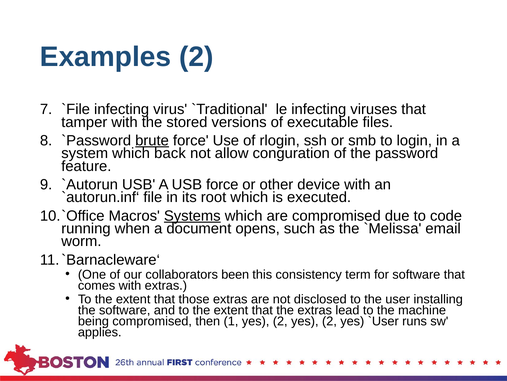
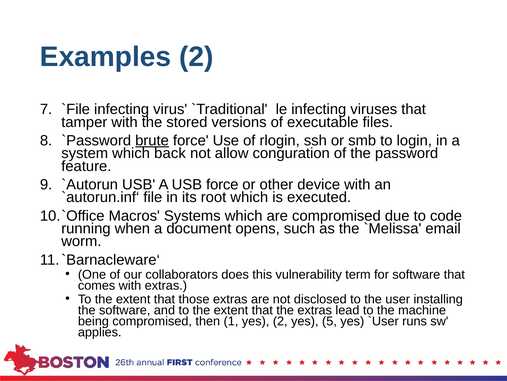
Systems underline: present -> none (192, 215)
been: been -> does (235, 274)
consistency: consistency -> vulnerability (309, 274)
2 yes 2: 2 -> 5 (329, 321)
